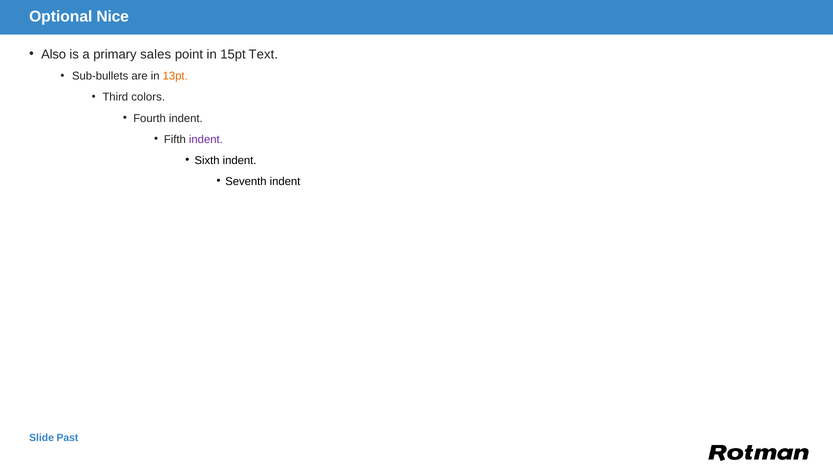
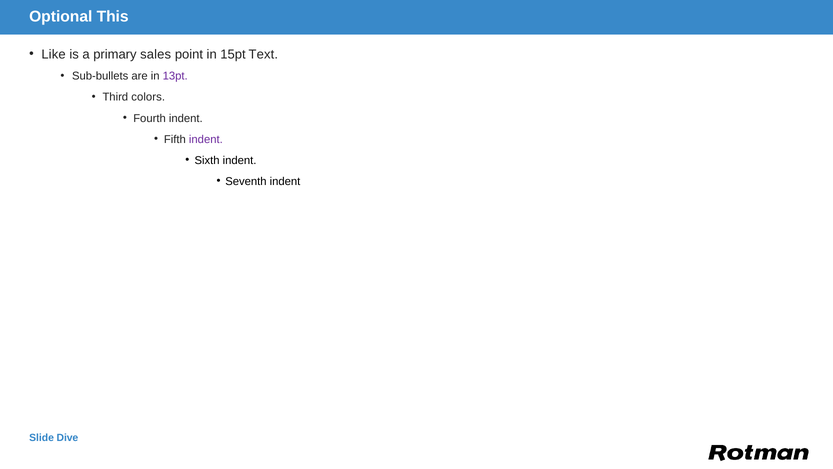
Nice: Nice -> This (113, 16)
Also: Also -> Like (54, 54)
13pt colour: orange -> purple (175, 76)
Past: Past -> Dive (67, 437)
